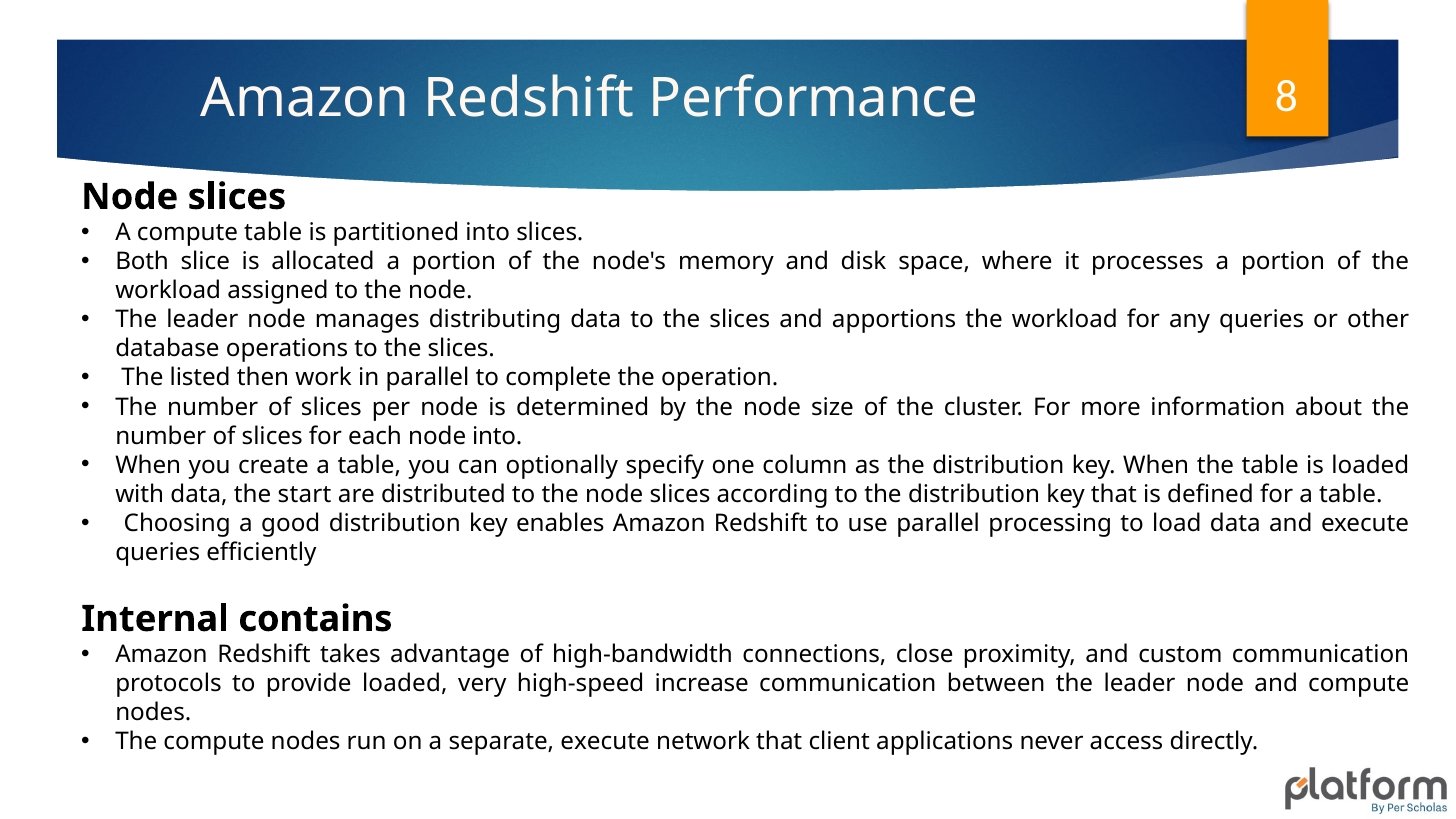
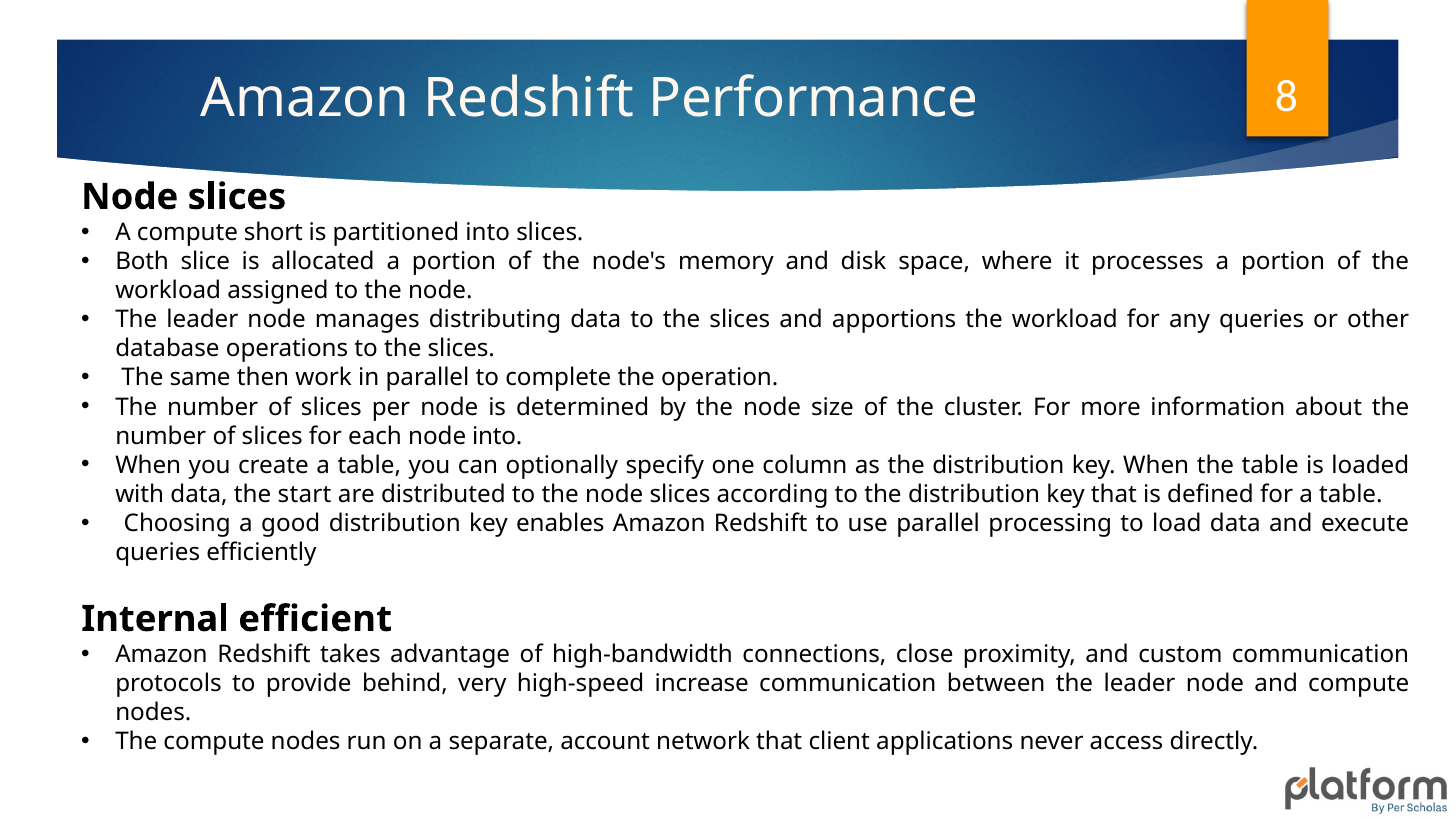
compute table: table -> short (273, 232)
listed: listed -> same (200, 378)
contains: contains -> efficient (315, 619)
provide loaded: loaded -> behind (405, 684)
separate execute: execute -> account (605, 742)
